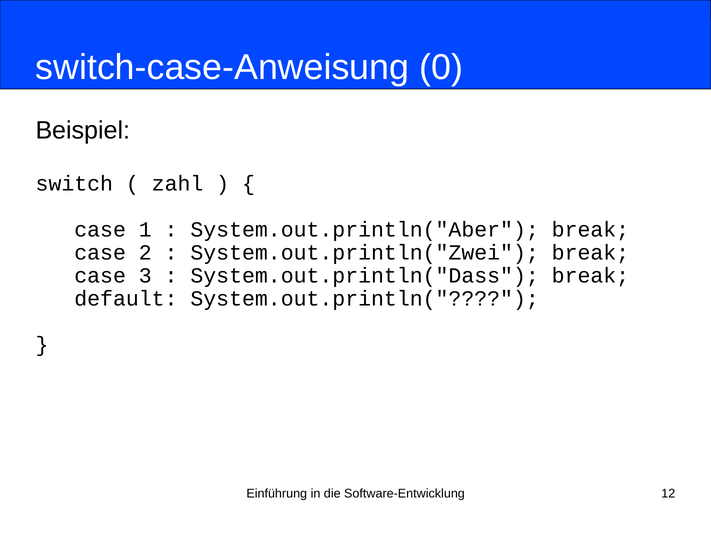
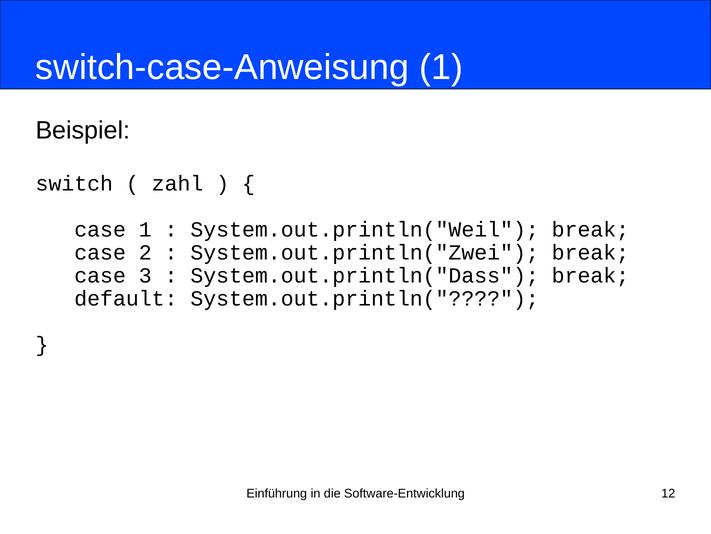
switch-case-Anweisung 0: 0 -> 1 (441, 67)
System.out.println("Aber: System.out.println("Aber -> System.out.println("Weil (365, 229)
